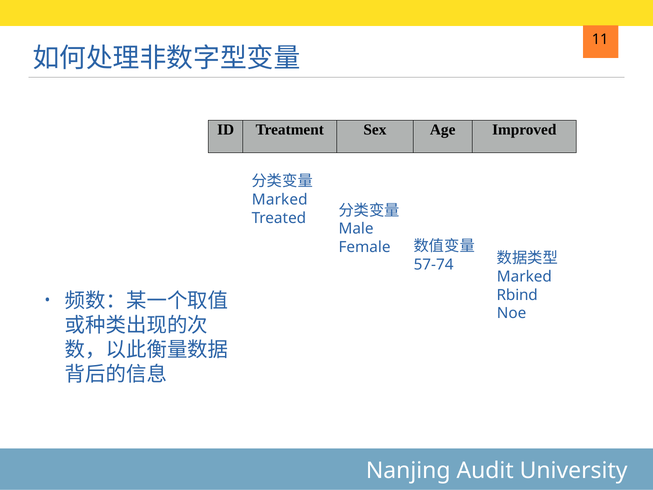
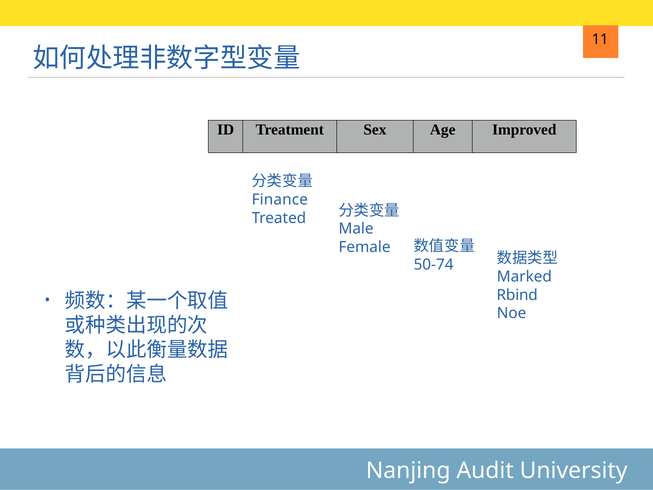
Marked: Marked -> Finance (280, 200)
57-74: 57-74 -> 50-74 (434, 264)
